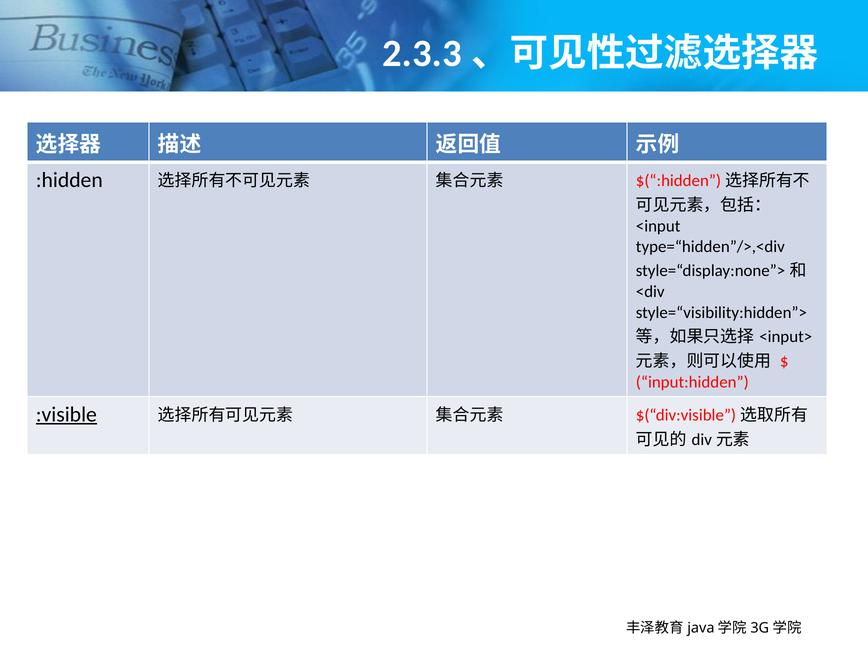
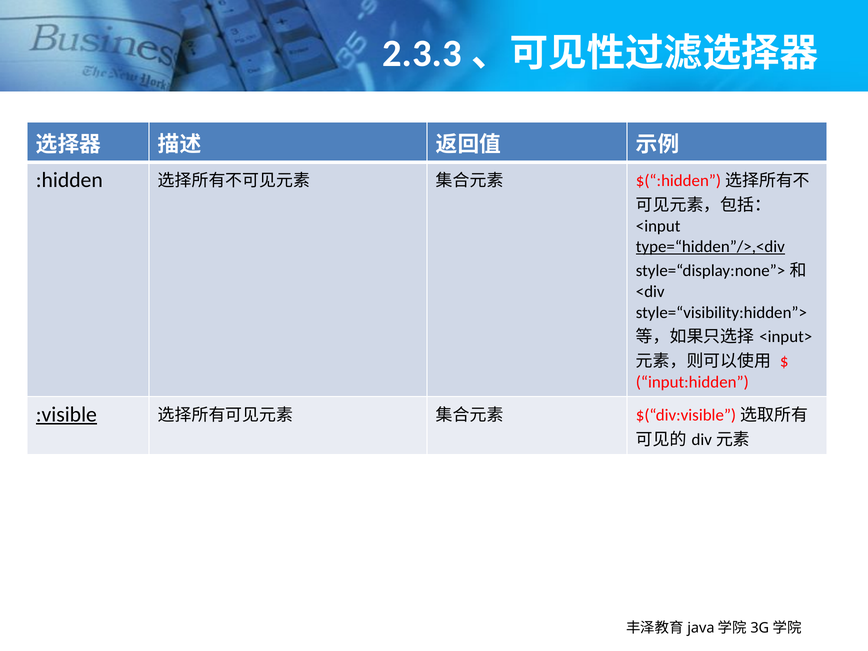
type=“hidden”/>,<div underline: none -> present (710, 247)
